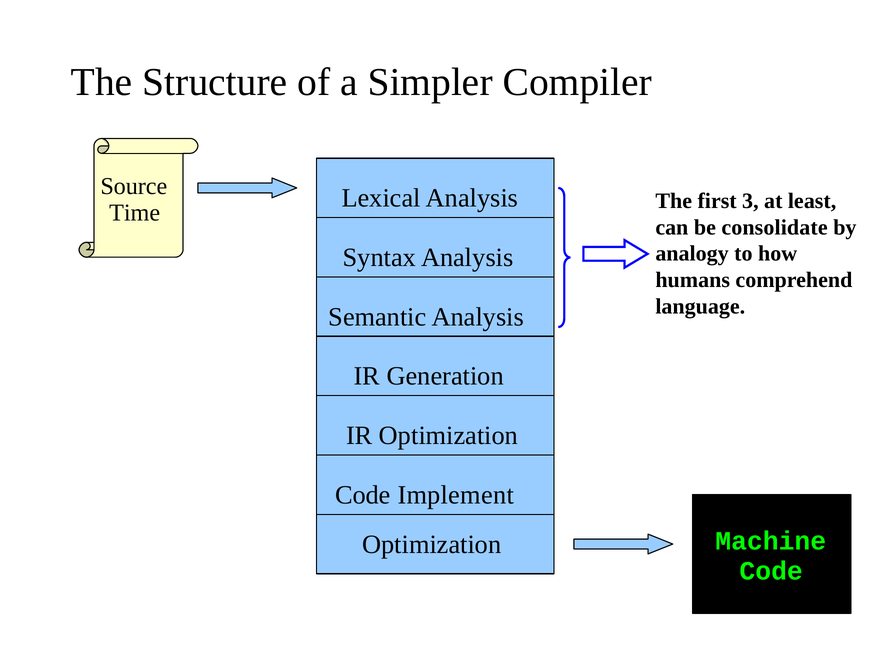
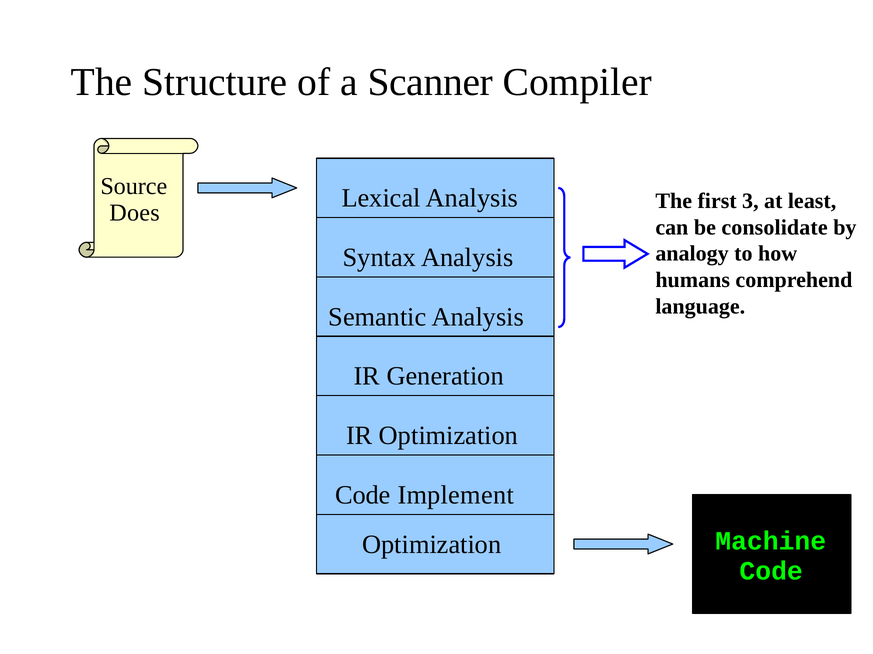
Simpler: Simpler -> Scanner (430, 82)
Time: Time -> Does (135, 213)
